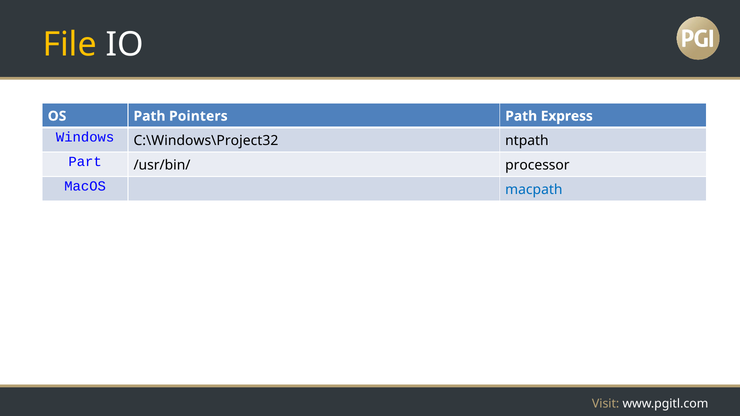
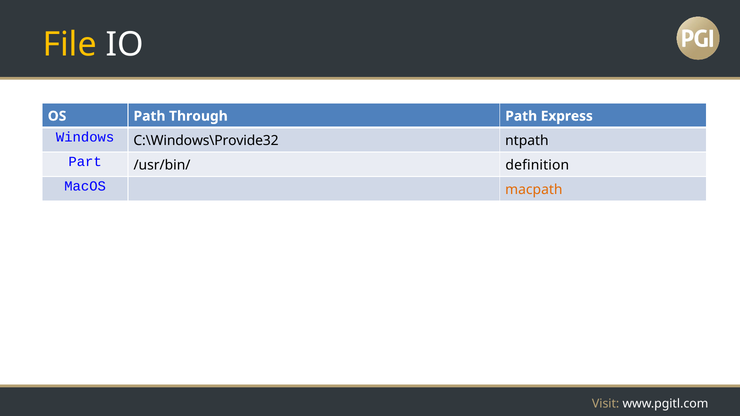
Pointers: Pointers -> Through (198, 116)
C:\Windows\Project32: C:\Windows\Project32 -> C:\Windows\Provide32 (206, 141)
processor: processor -> definition (537, 165)
macpath colour: blue -> orange (534, 190)
